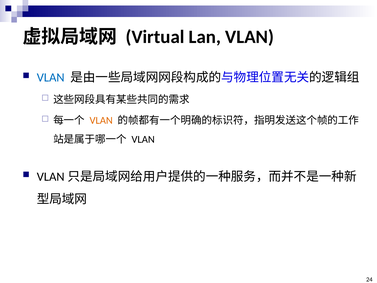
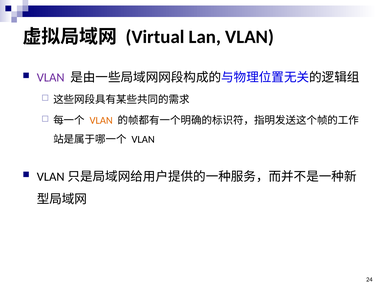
VLAN colour: blue -> purple (51, 77)
